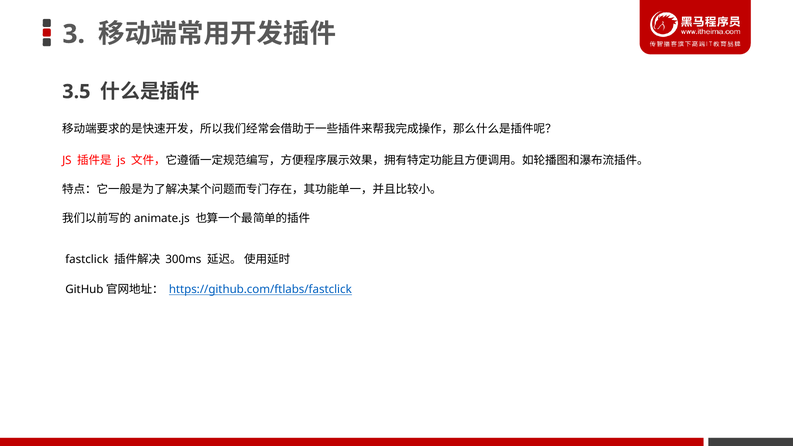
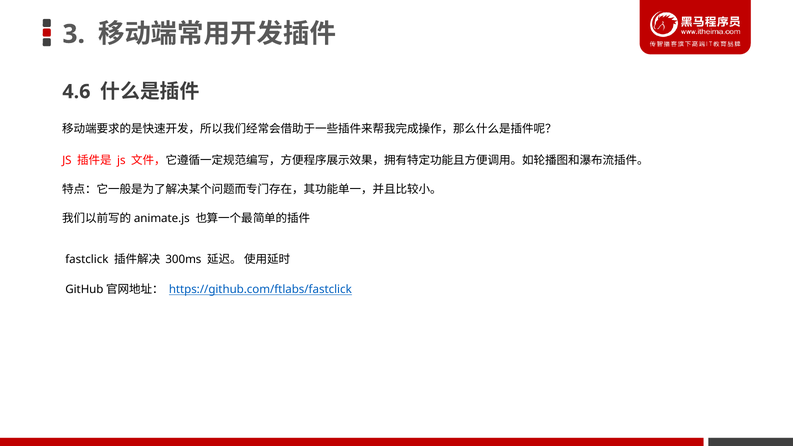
3.5: 3.5 -> 4.6 (76, 92)
